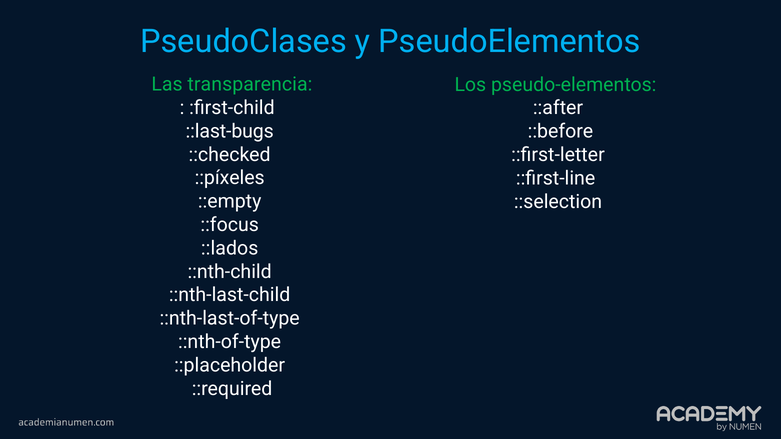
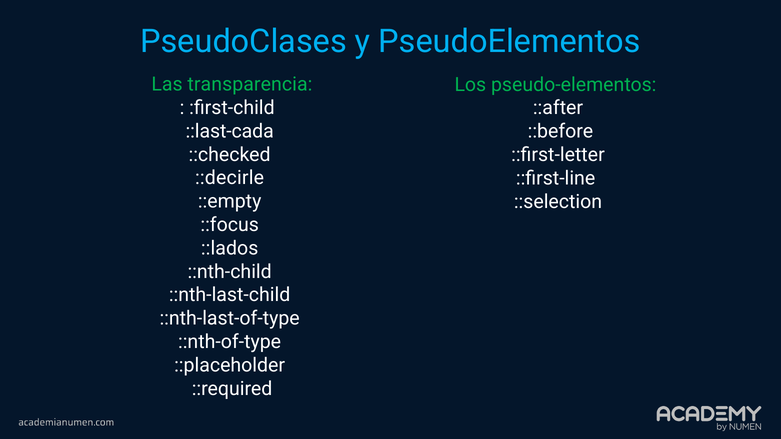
::last-bugs: ::last-bugs -> ::last-cada (230, 131)
::píxeles: ::píxeles -> ::decirle (230, 178)
